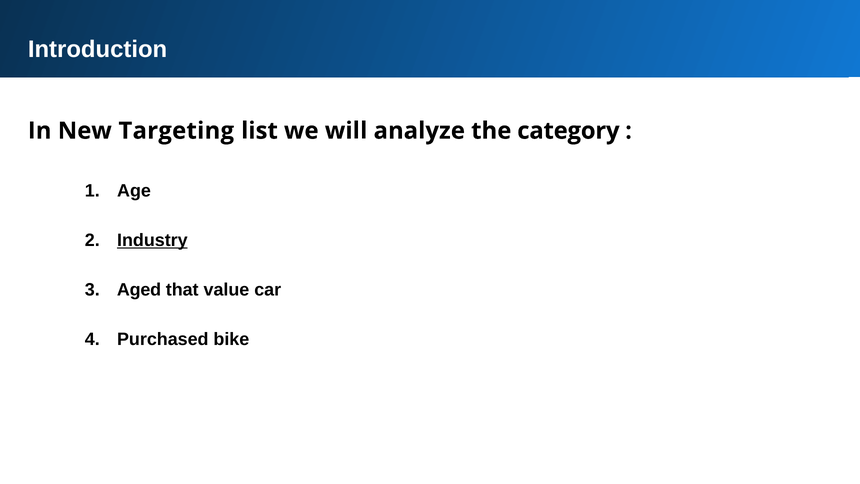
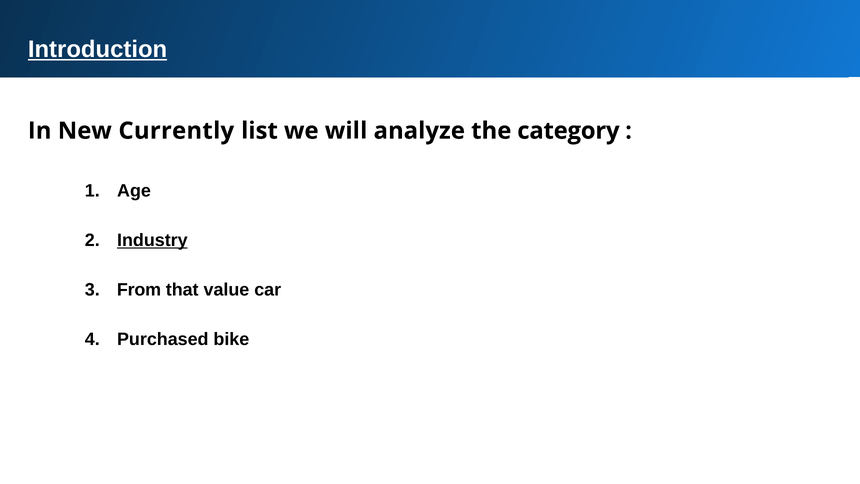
Introduction underline: none -> present (98, 49)
Targeting: Targeting -> Currently (176, 131)
Aged: Aged -> From (139, 290)
